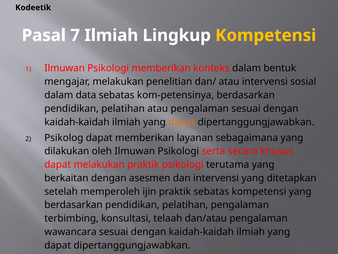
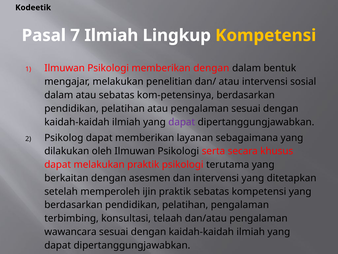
memberikan konteks: konteks -> dengan (211, 68)
dalam data: data -> atau (86, 95)
dapat colour: orange -> purple (182, 122)
